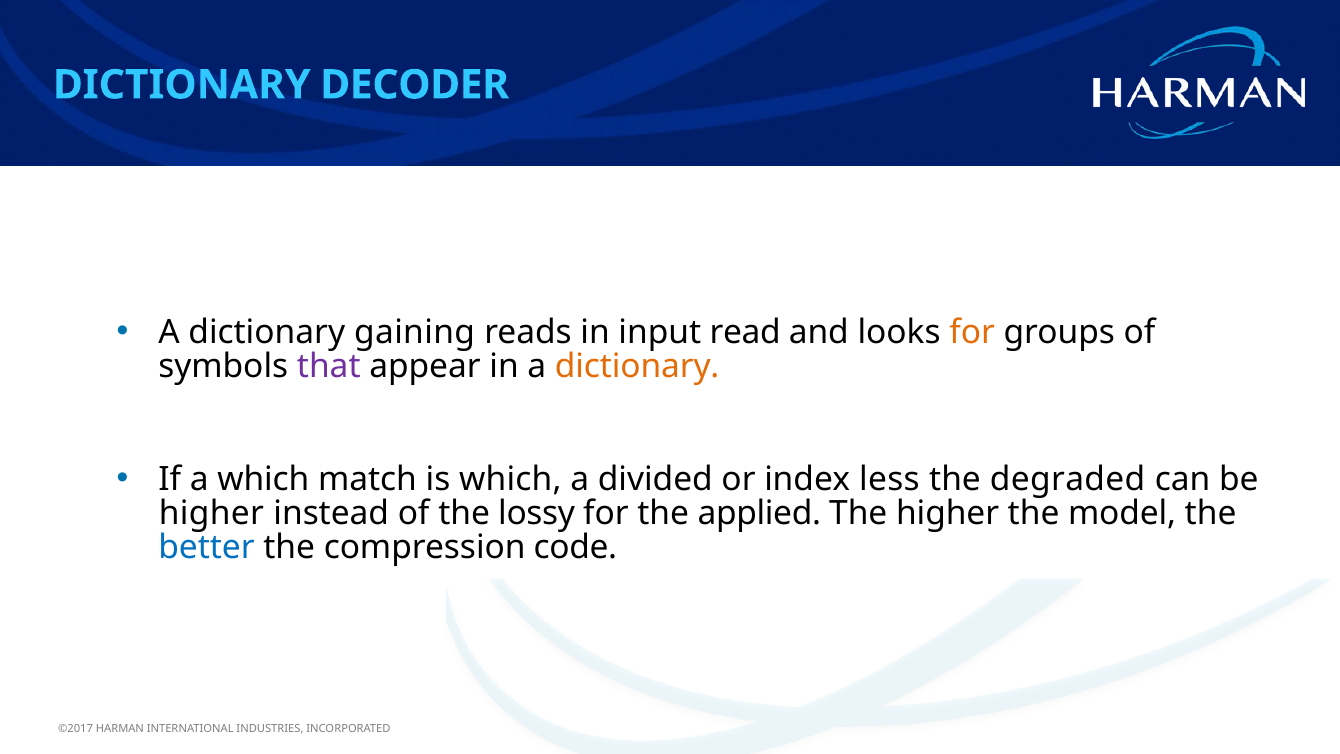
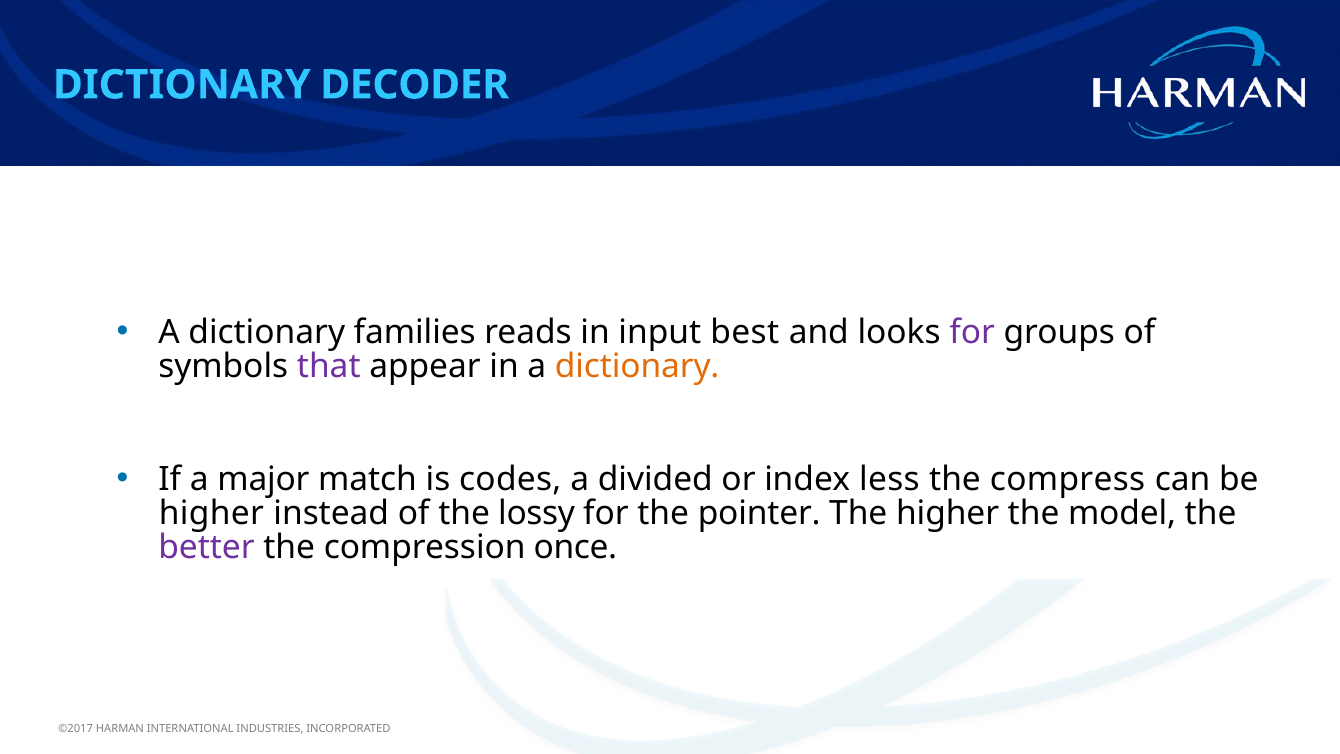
gaining: gaining -> families (415, 332)
read: read -> best (745, 332)
for colour: orange -> purple (972, 332)
a which: which -> major (263, 479)
is which: which -> codes (510, 479)
degraded: degraded -> compress (1068, 479)
applied: applied -> pointer (759, 513)
better colour: blue -> purple (207, 548)
code: code -> once (575, 548)
